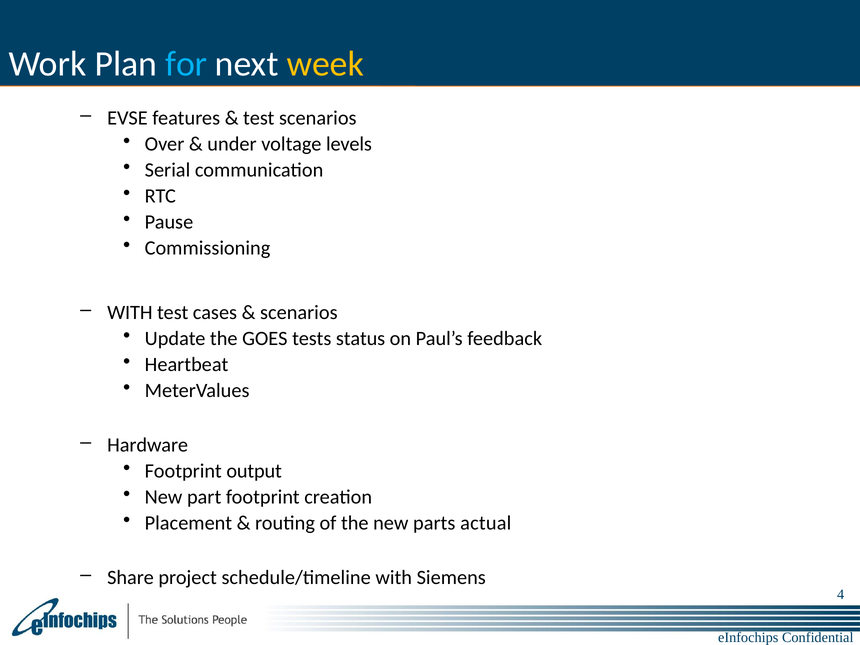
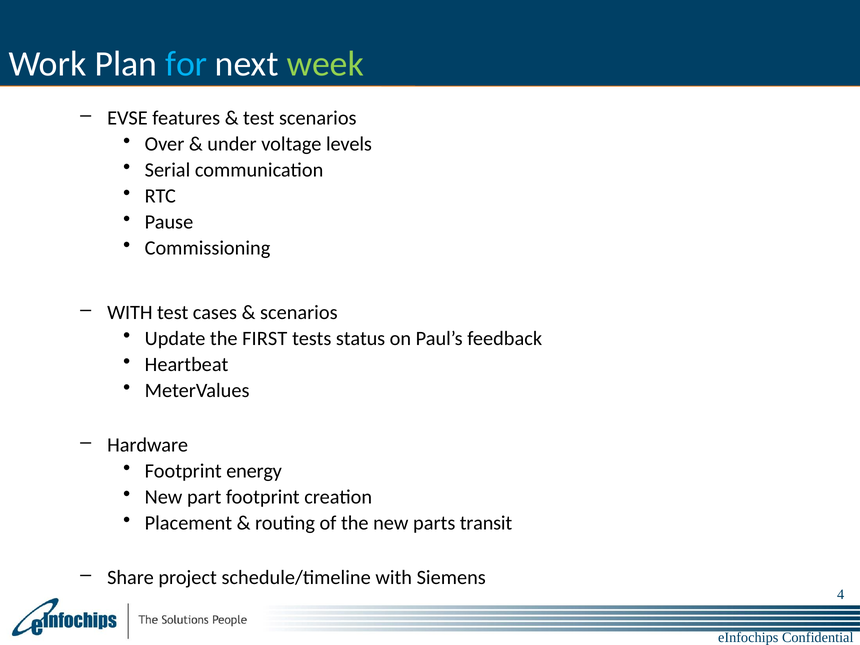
week colour: yellow -> light green (325, 64)
GOES: GOES -> FIRST (265, 339)
output: output -> energy (254, 471)
actual: actual -> transit (486, 523)
